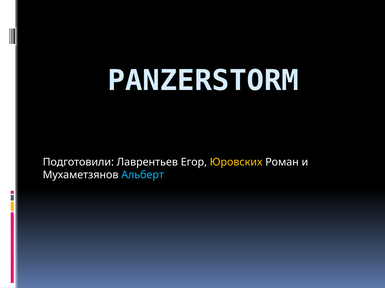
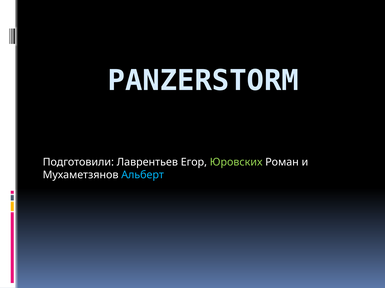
Юровских colour: yellow -> light green (236, 162)
